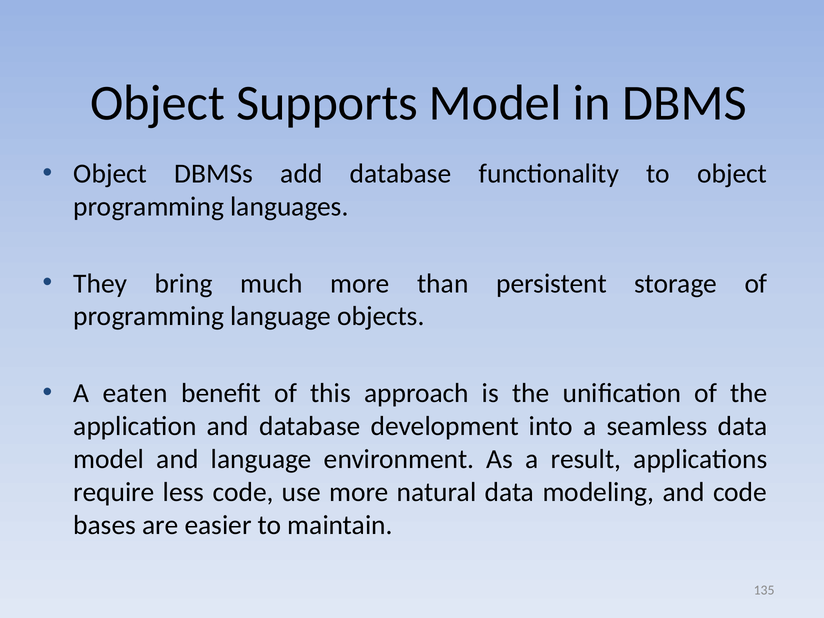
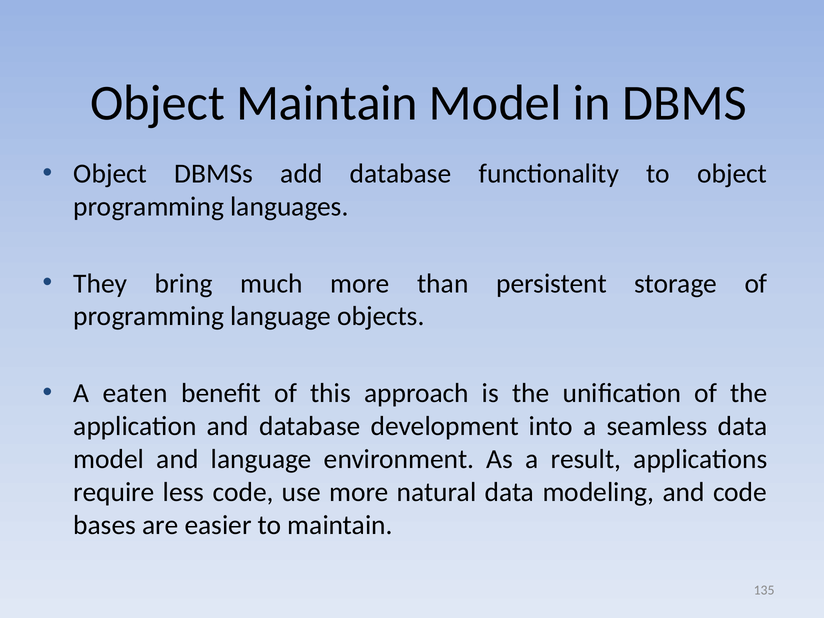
Object Supports: Supports -> Maintain (327, 103)
